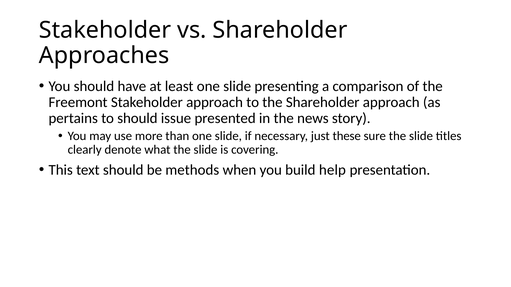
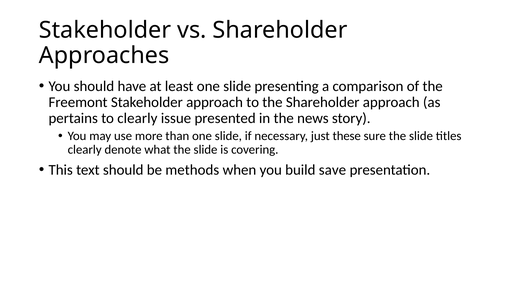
to should: should -> clearly (137, 119)
help: help -> save (332, 170)
